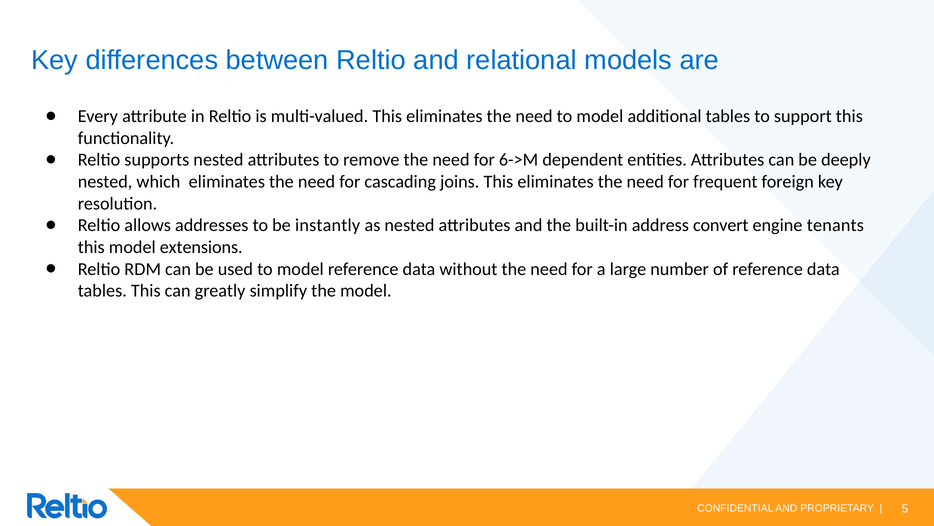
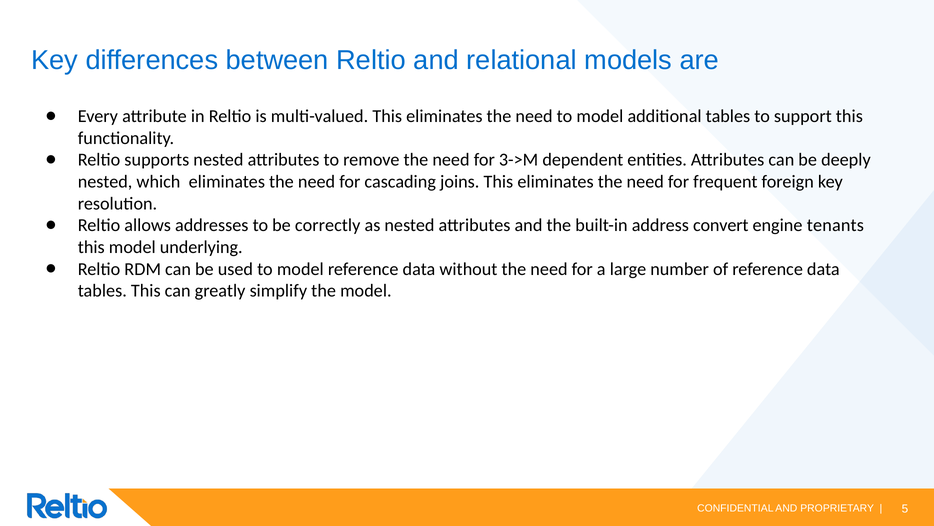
6->M: 6->M -> 3->M (519, 160)
instantly: instantly -> correctly (328, 225)
extensions: extensions -> underlying (201, 247)
